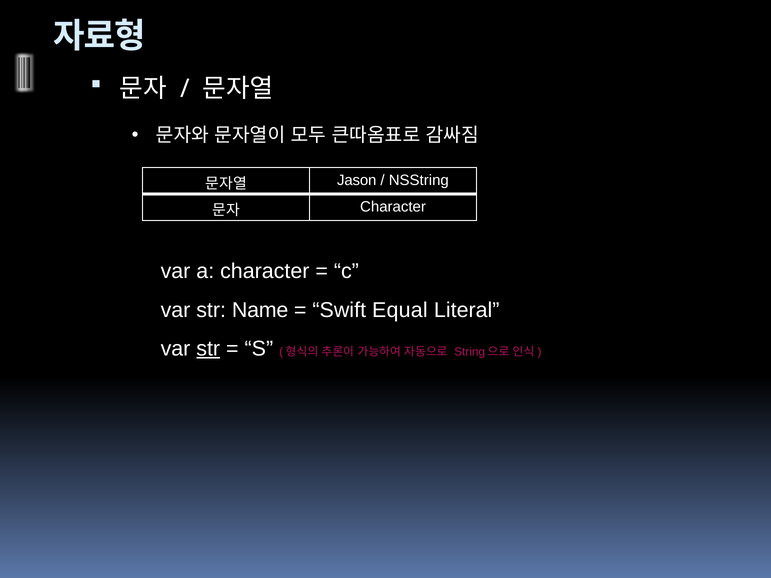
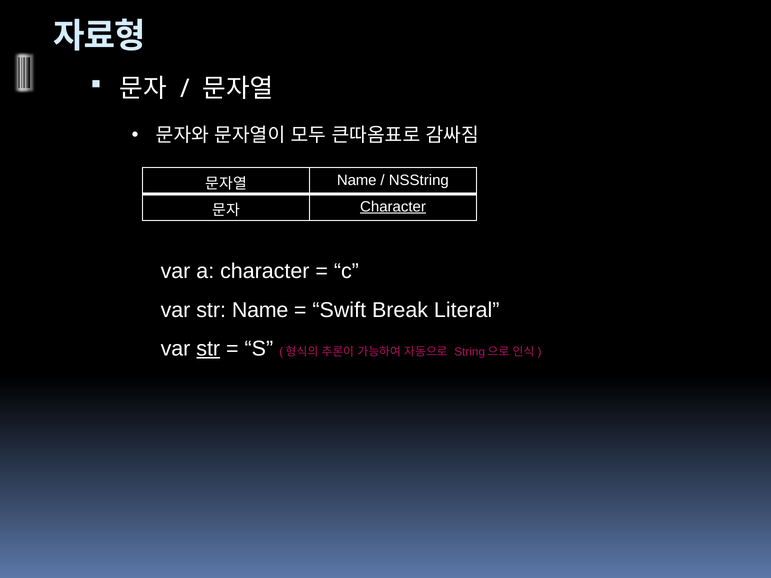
Jason: Jason -> Name (357, 180)
Character underline: none -> present (393, 207)
Equal: Equal -> Break (400, 310)
